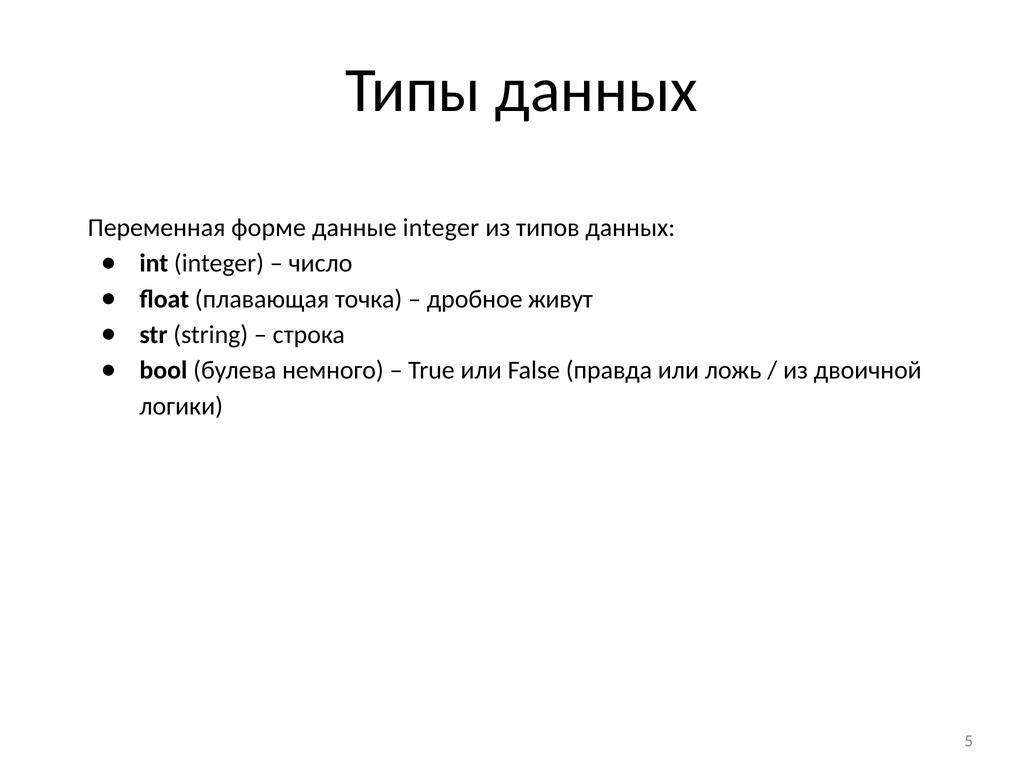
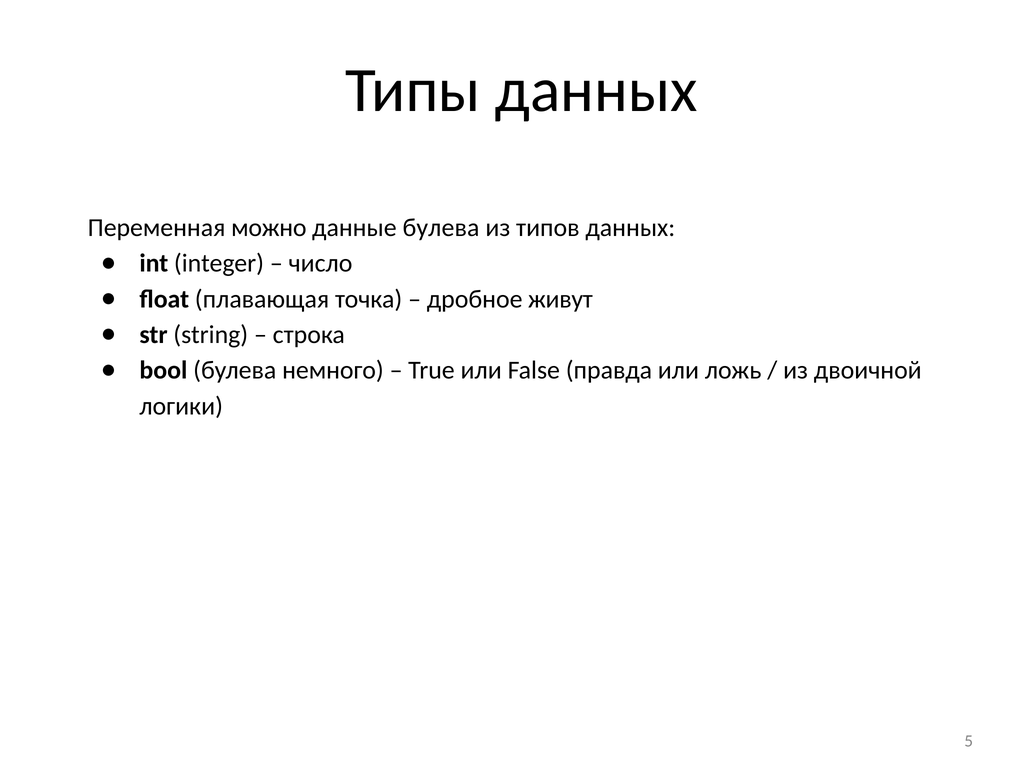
форме: форме -> можно (269, 228)
данные integer: integer -> булева (441, 228)
